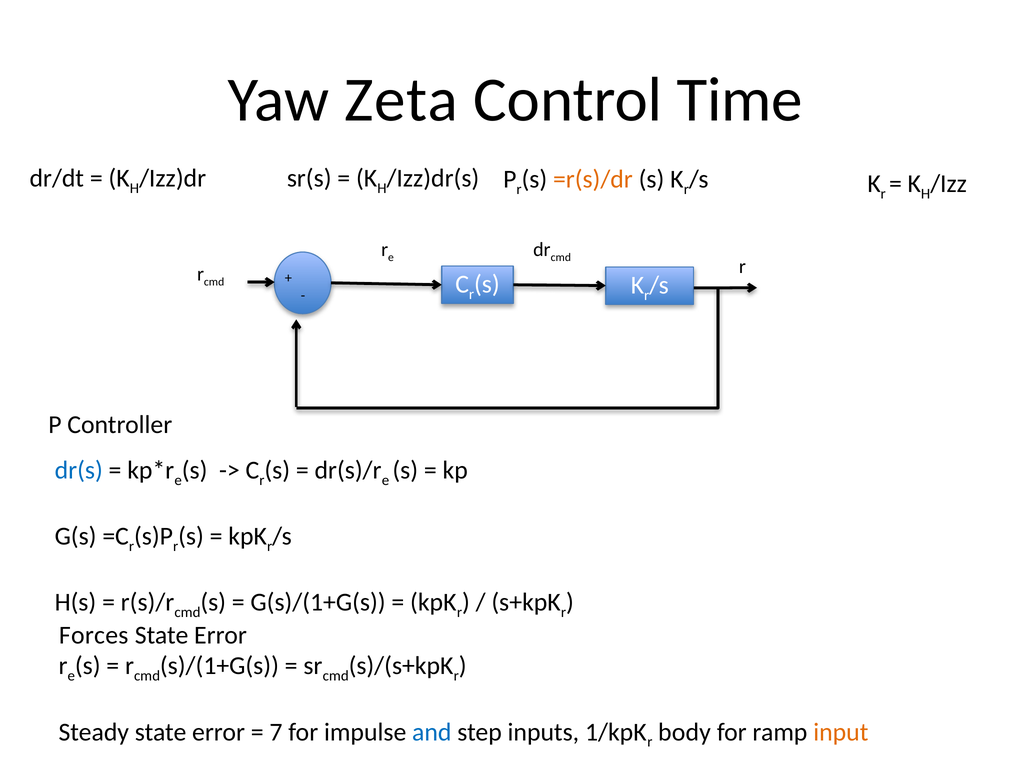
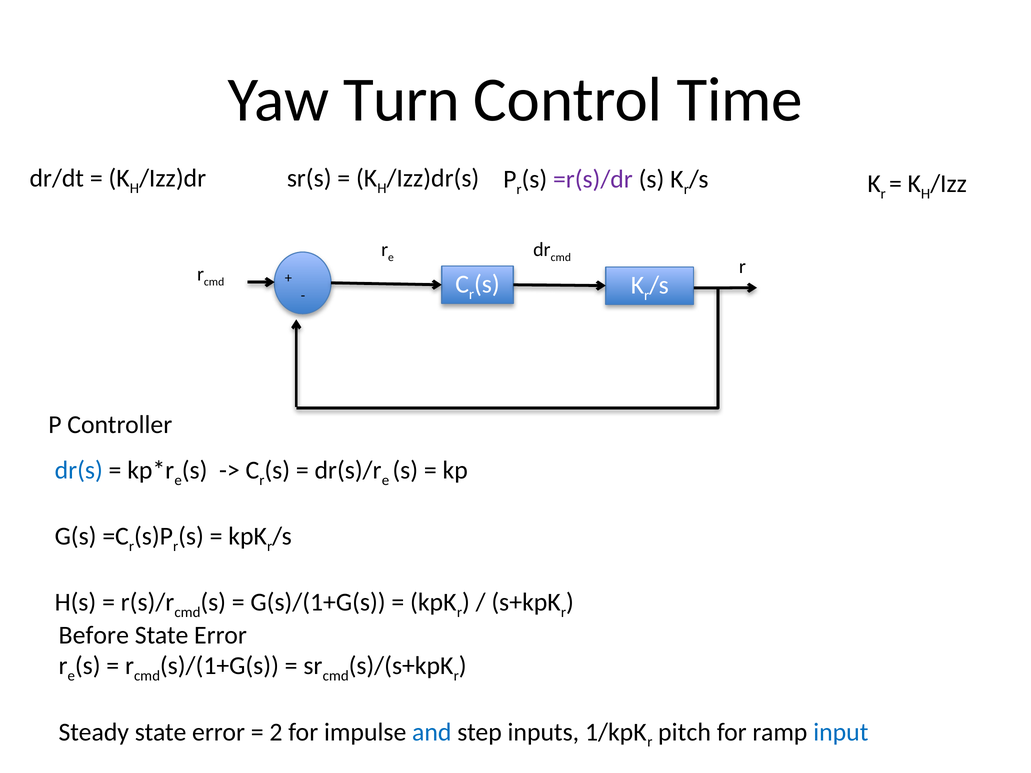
Zeta: Zeta -> Turn (402, 100)
=r(s)/dr colour: orange -> purple (593, 179)
Forces: Forces -> Before (94, 635)
7: 7 -> 2 (276, 732)
body: body -> pitch (685, 732)
input colour: orange -> blue (841, 732)
